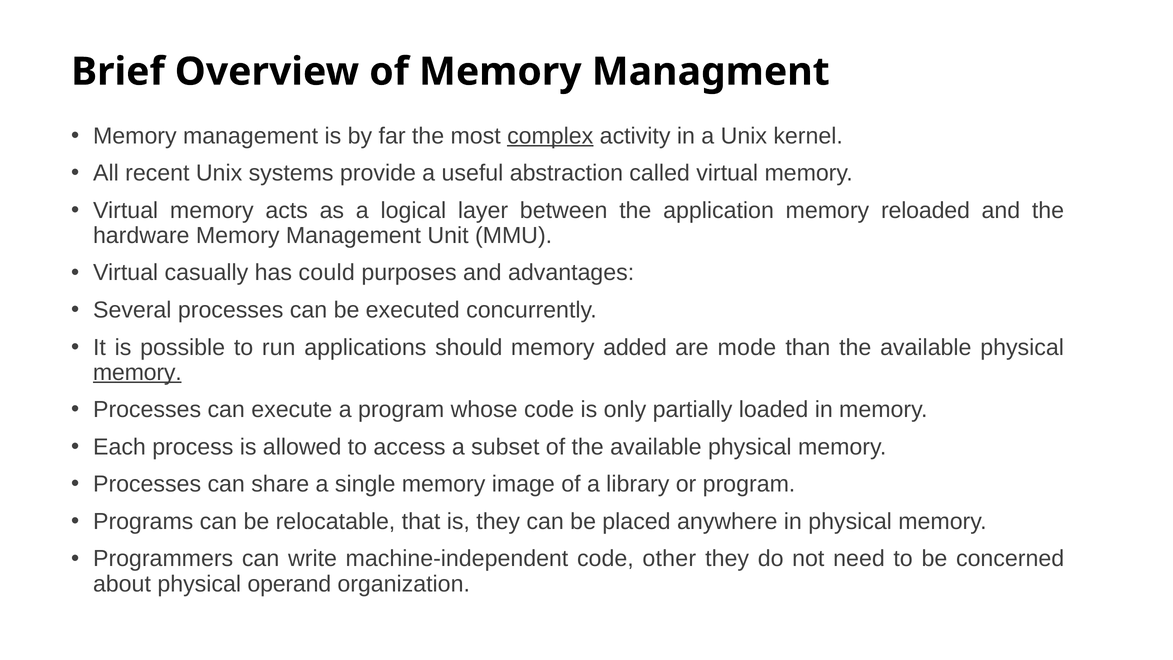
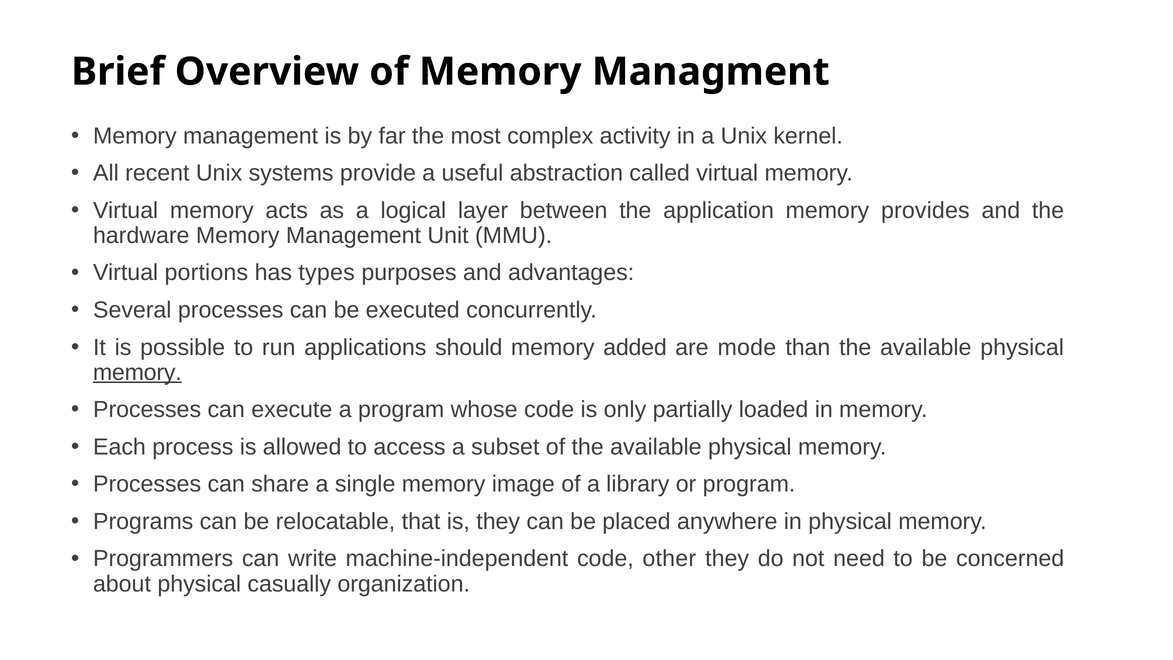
complex underline: present -> none (550, 136)
reloaded: reloaded -> provides (925, 210)
casually: casually -> portions (206, 273)
could: could -> types (327, 273)
operand: operand -> casually (289, 584)
